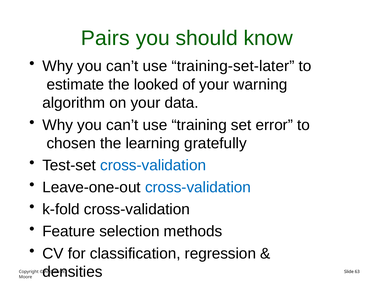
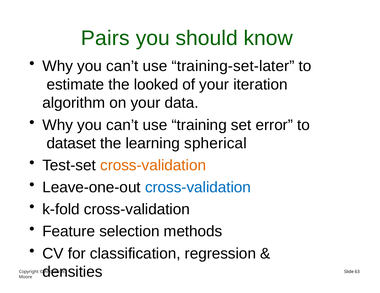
warning: warning -> iteration (260, 85)
chosen: chosen -> dataset (71, 144)
gratefully: gratefully -> spherical (215, 144)
cross-validation colour: blue -> orange (153, 166)
